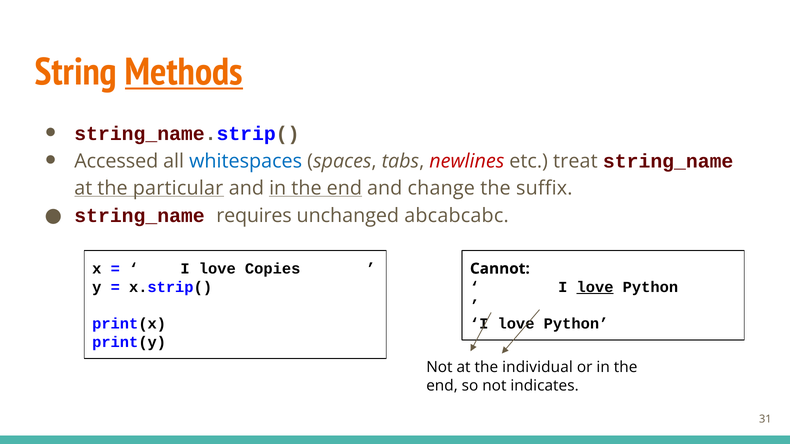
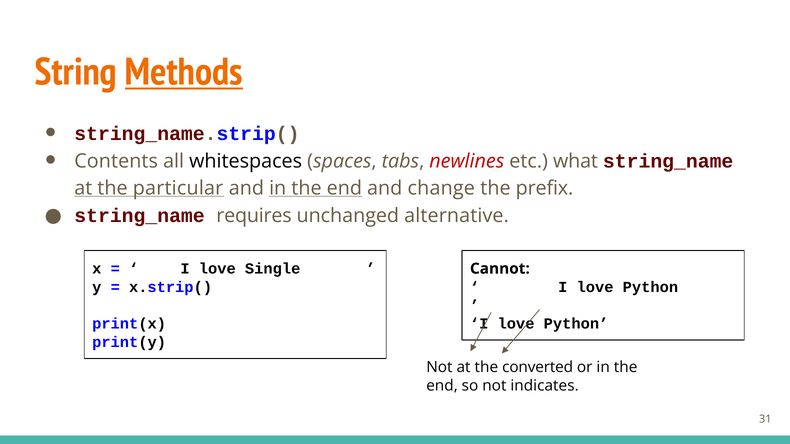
Accessed: Accessed -> Contents (116, 161)
whitespaces colour: blue -> black (246, 161)
treat: treat -> what (576, 161)
suffix: suffix -> prefix (544, 189)
abcabcabc: abcabcabc -> alternative (457, 216)
Copies: Copies -> Single (273, 269)
love underline: present -> none (595, 287)
individual: individual -> converted (538, 367)
